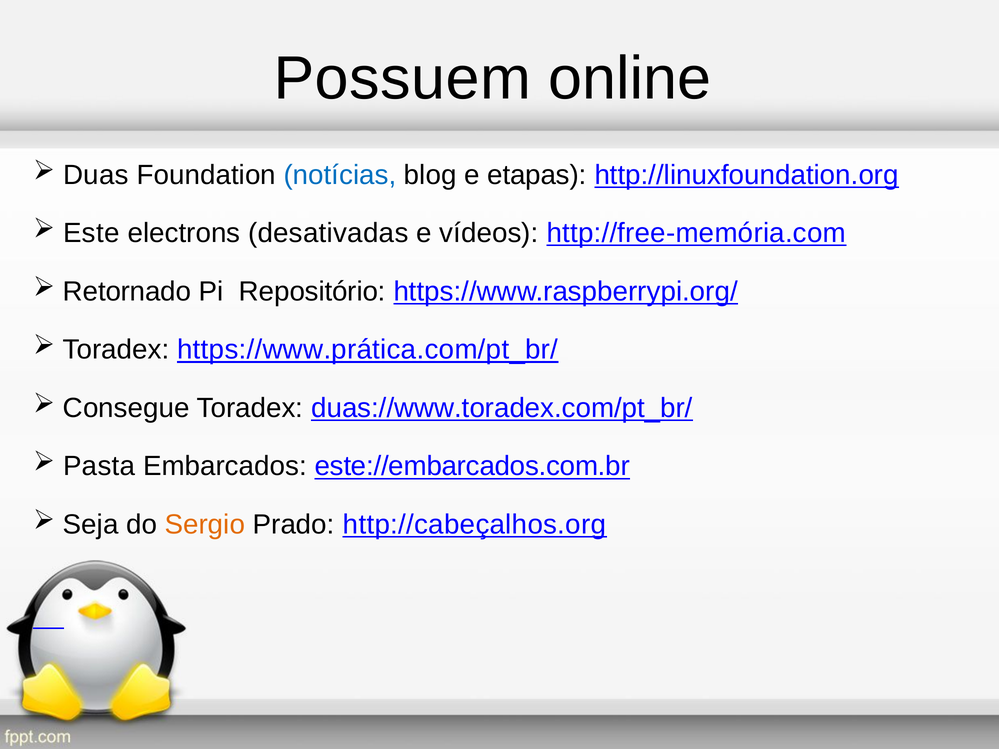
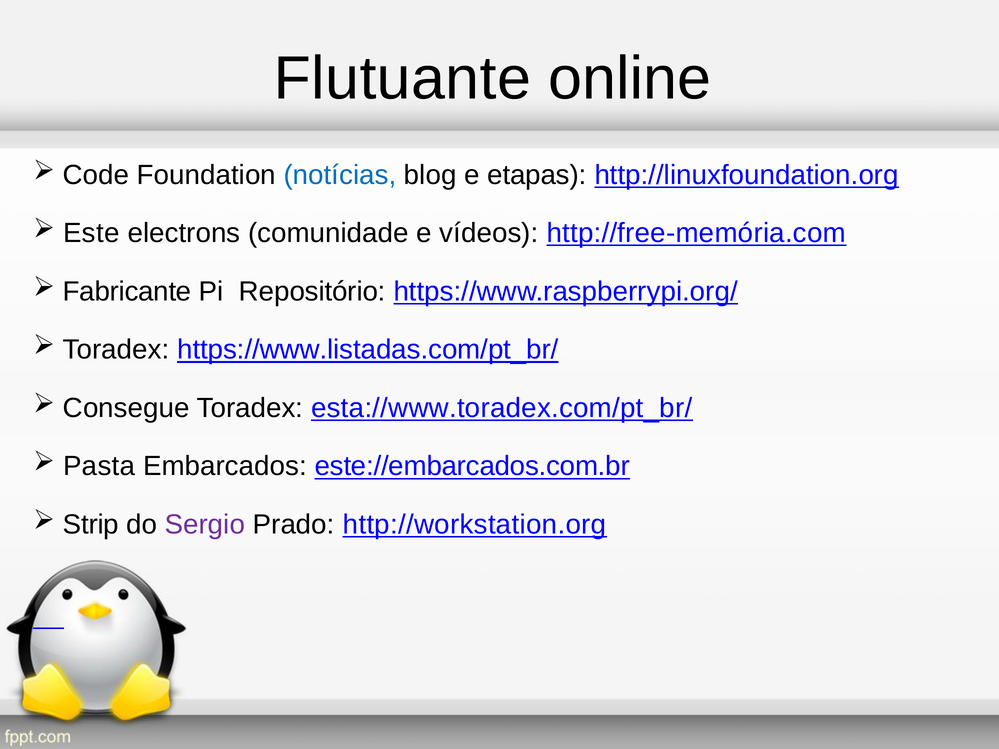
Possuem: Possuem -> Flutuante (402, 78)
Duas: Duas -> Code (96, 175)
desativadas: desativadas -> comunidade (328, 233)
Retornado: Retornado -> Fabricante (127, 292)
https://www.prática.com/pt_br/: https://www.prática.com/pt_br/ -> https://www.listadas.com/pt_br/ (368, 350)
duas://www.toradex.com/pt_br/: duas://www.toradex.com/pt_br/ -> esta://www.toradex.com/pt_br/ (502, 408)
Seja: Seja -> Strip (91, 525)
Sergio colour: orange -> purple (205, 525)
http://cabeçalhos.org: http://cabeçalhos.org -> http://workstation.org (475, 525)
